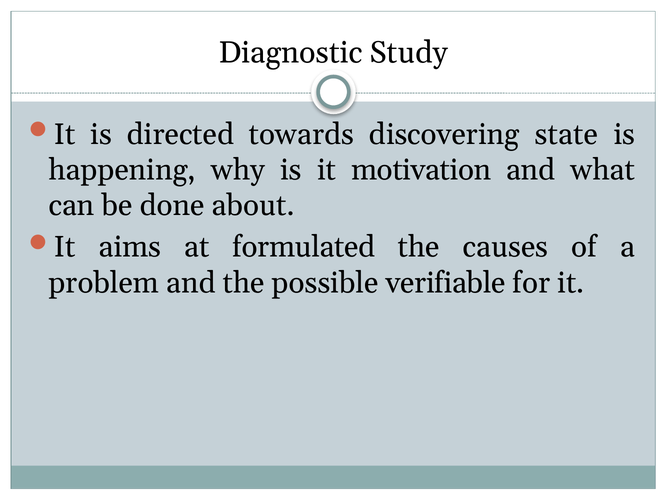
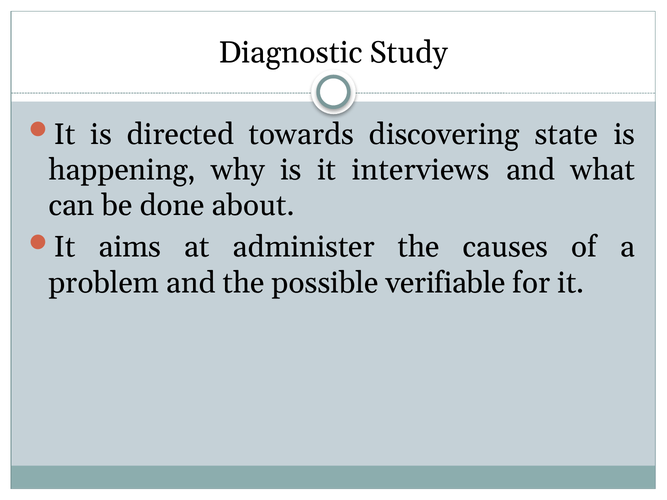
motivation: motivation -> interviews (421, 170)
formulated: formulated -> administer (304, 247)
